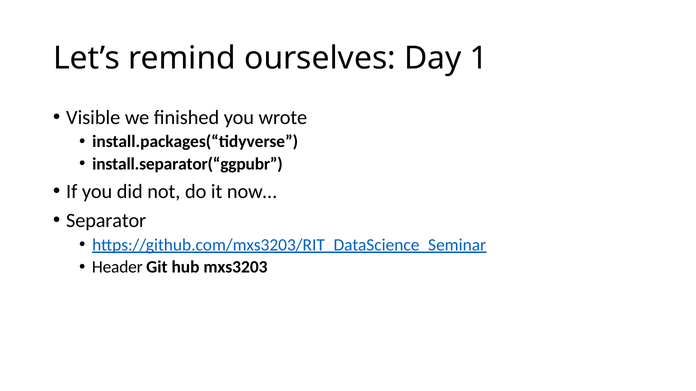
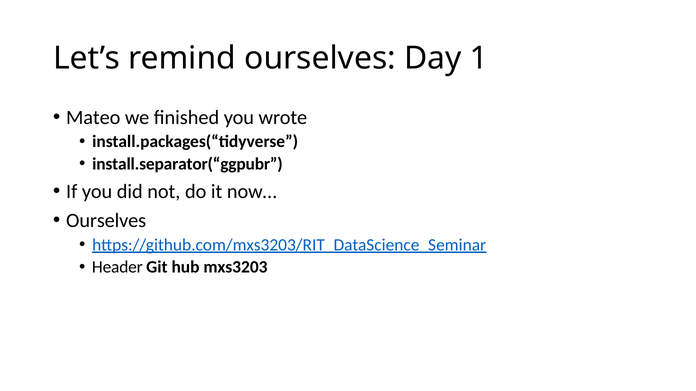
Visible: Visible -> Mateo (93, 118)
Separator: Separator -> Ourselves (106, 221)
